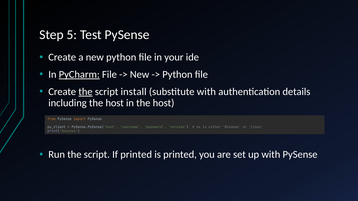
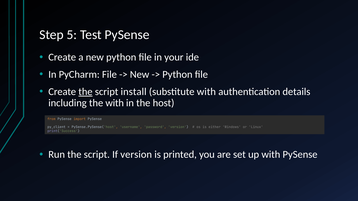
PyCharm underline: present -> none (79, 75)
including the host: host -> with (115, 103)
If printed: printed -> version (136, 155)
